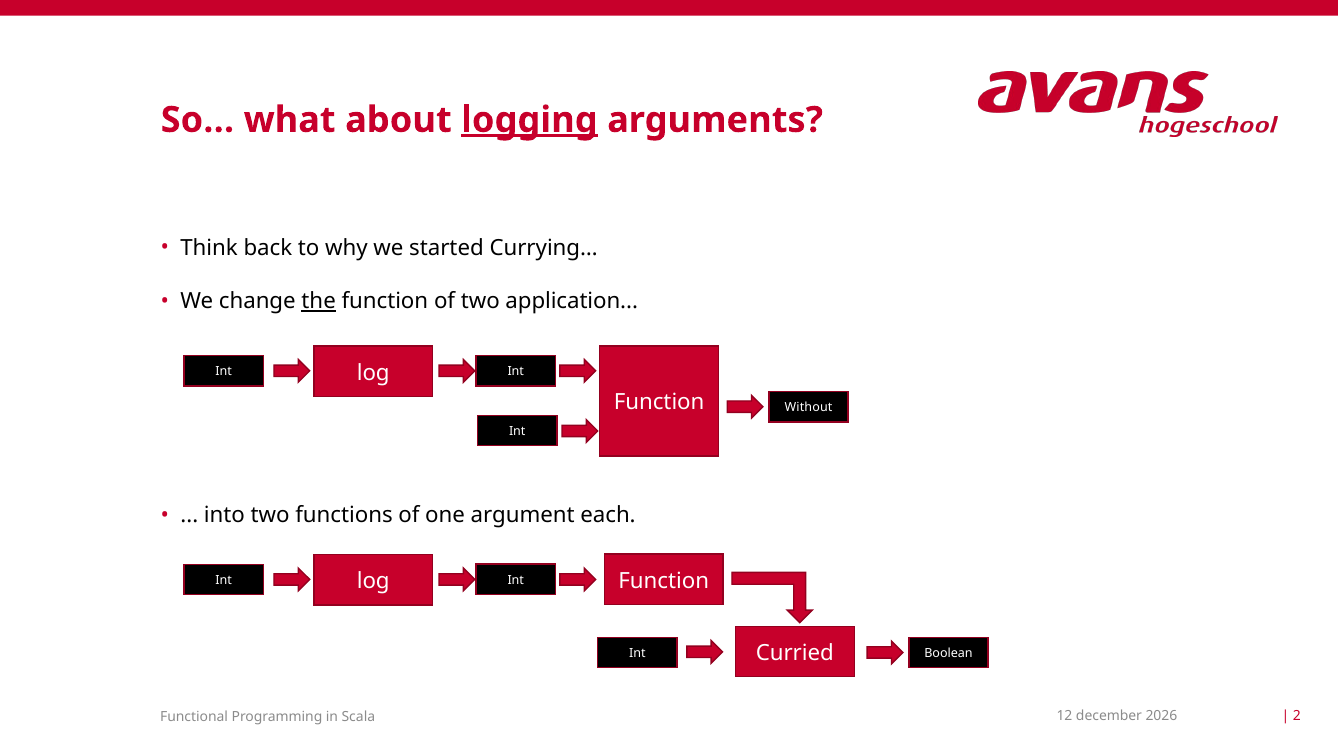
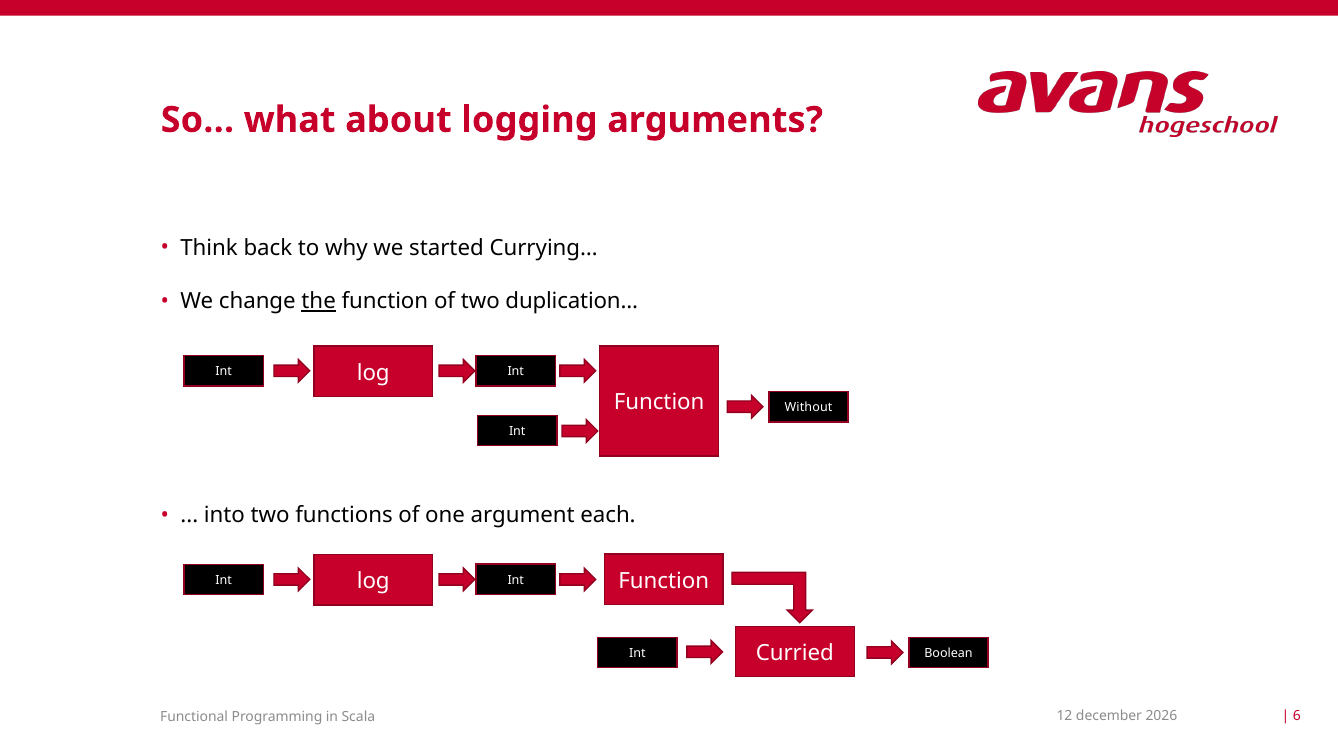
logging underline: present -> none (529, 120)
application: application -> duplication (572, 302)
2: 2 -> 6 (1297, 717)
